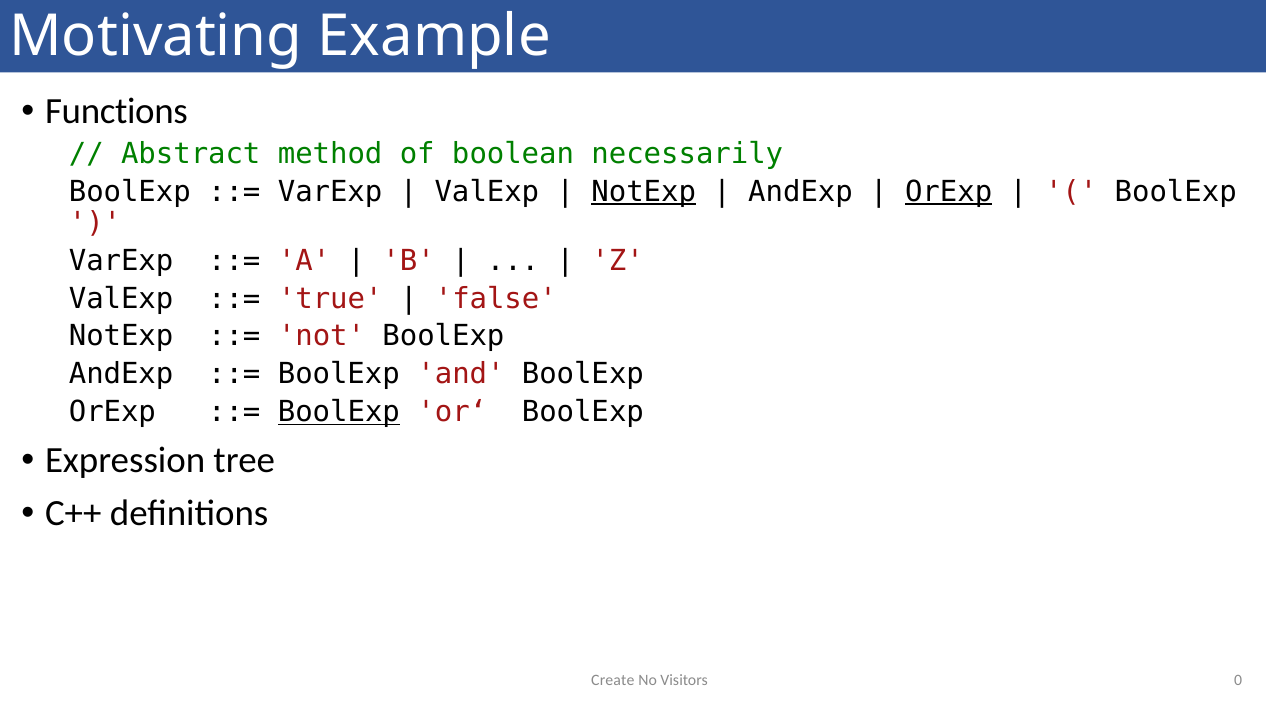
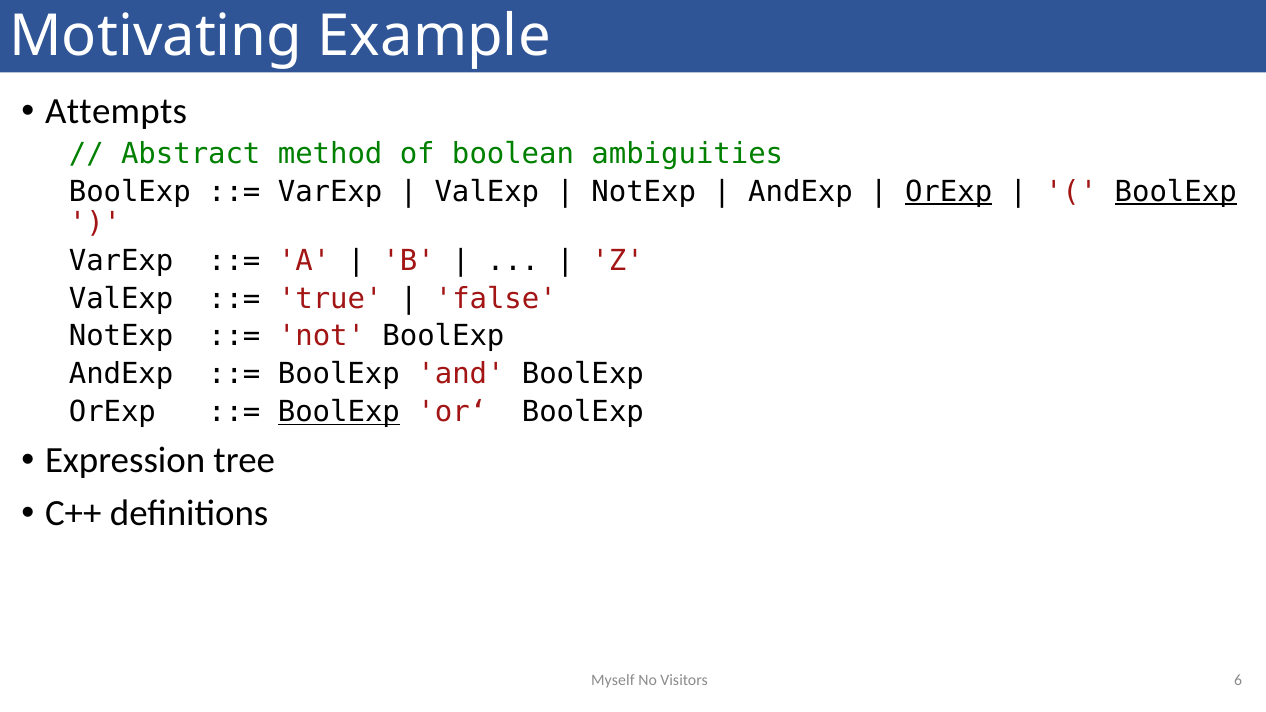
Functions: Functions -> Attempts (116, 111)
necessarily: necessarily -> ambiguities (687, 154)
NotExp underline: present -> none (644, 192)
BoolExp underline: none -> present (1176, 192)
Create: Create -> Myself (613, 680)
0: 0 -> 6 (1238, 680)
